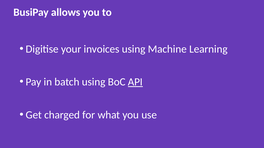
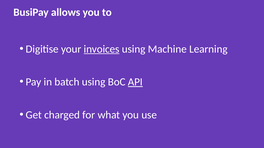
invoices underline: none -> present (102, 49)
